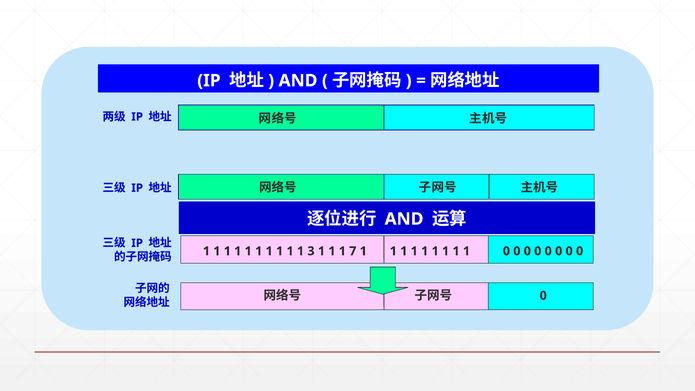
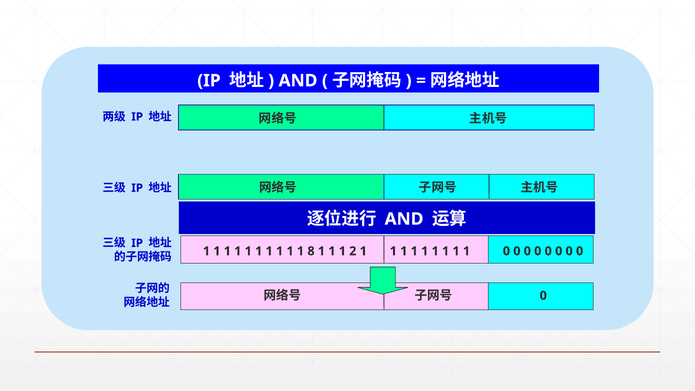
3: 3 -> 8 (311, 251)
7: 7 -> 2 (353, 251)
